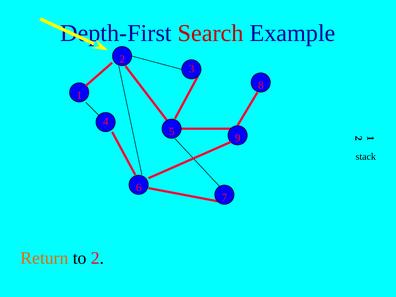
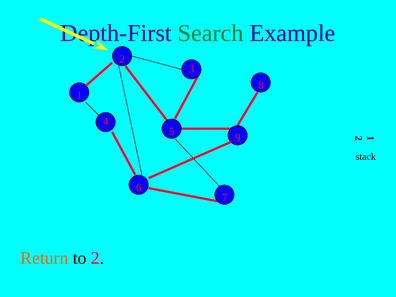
Search colour: red -> green (211, 33)
